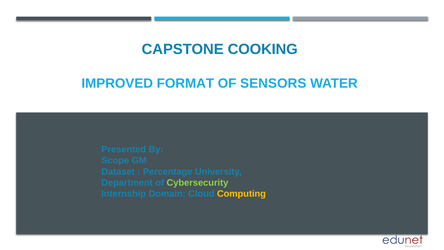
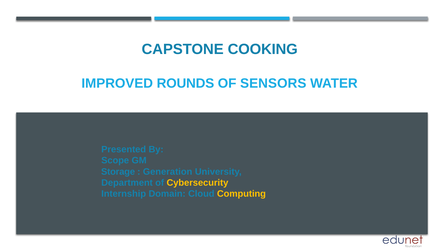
FORMAT: FORMAT -> ROUNDS (185, 83)
Dataset: Dataset -> Storage (118, 171)
Percentage: Percentage -> Generation (168, 171)
Cybersecurity colour: light green -> yellow (197, 183)
